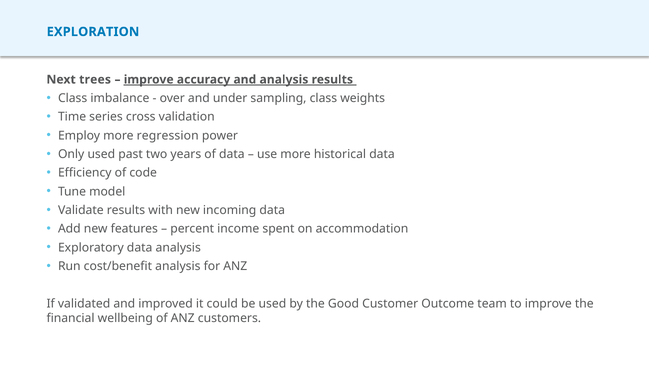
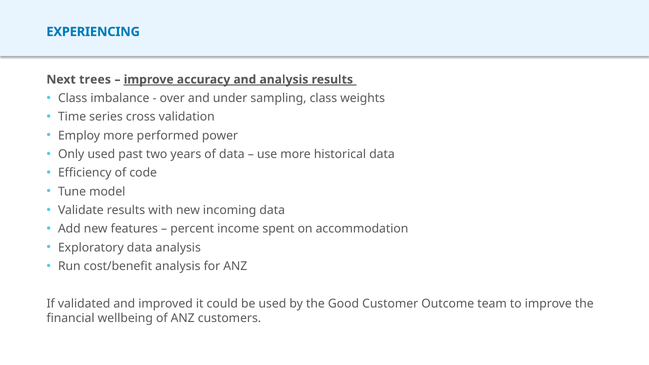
EXPLORATION: EXPLORATION -> EXPERIENCING (93, 32)
regression: regression -> performed (168, 136)
